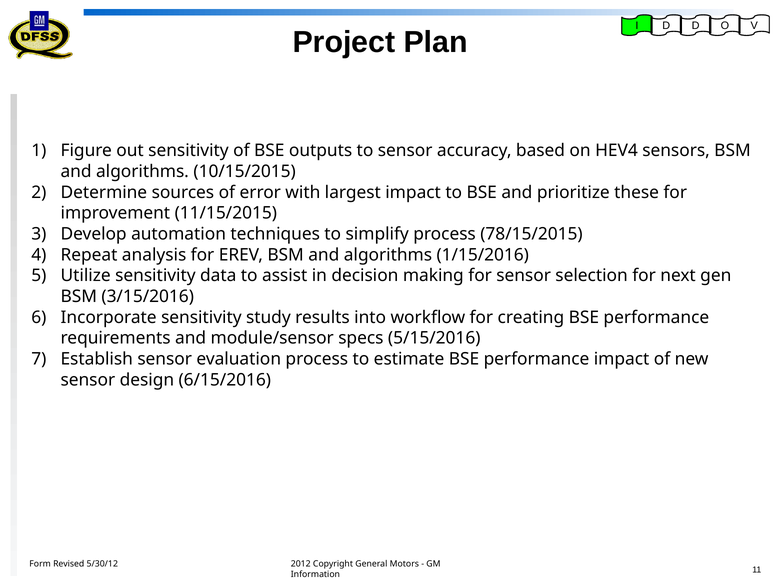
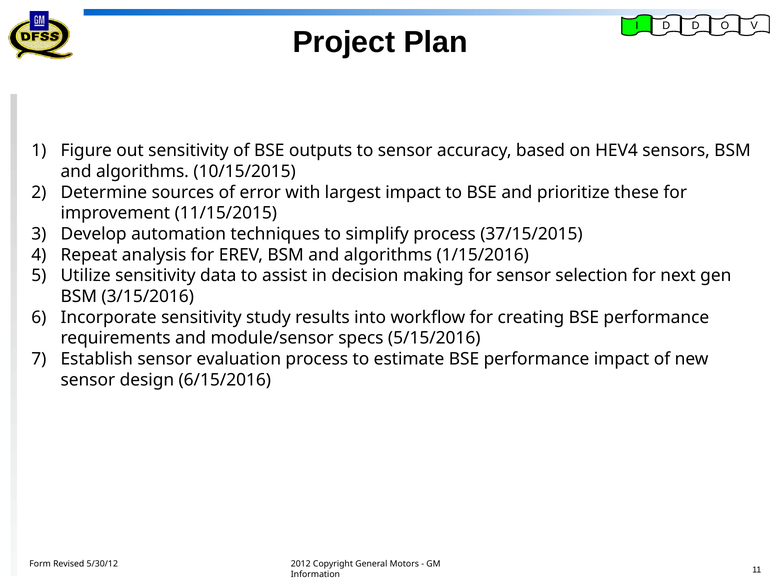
78/15/2015: 78/15/2015 -> 37/15/2015 (531, 234)
